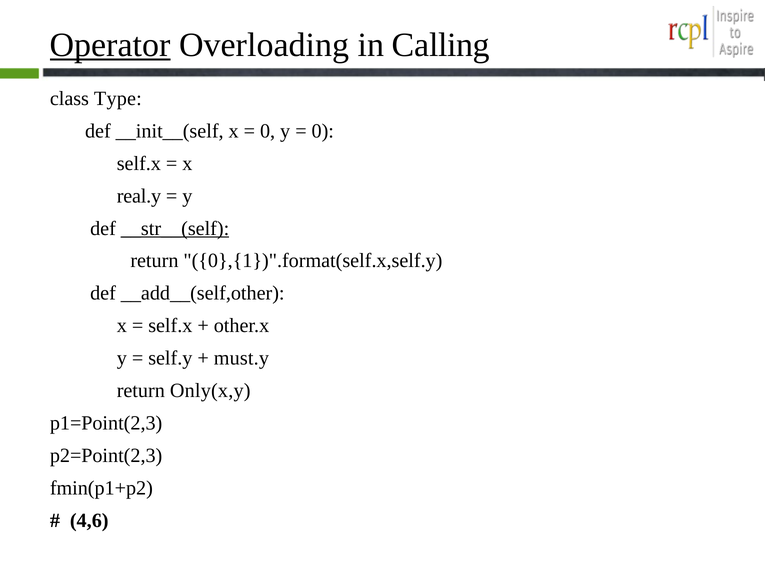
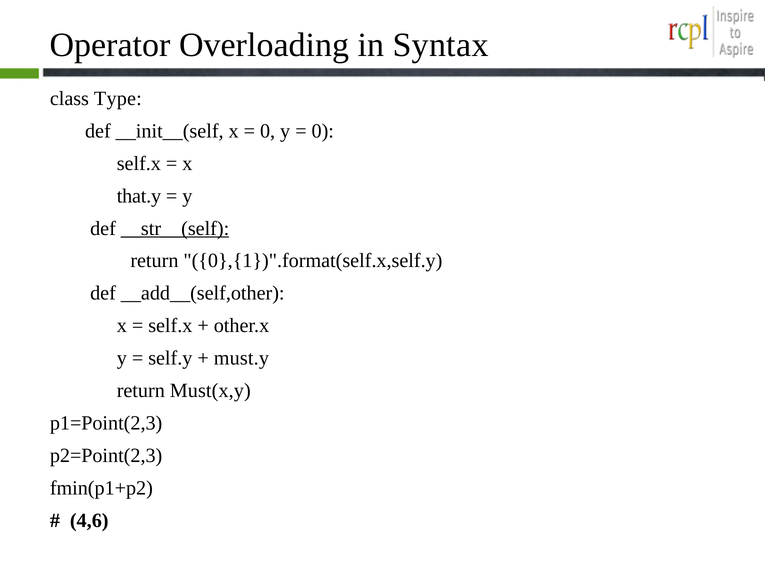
Operator underline: present -> none (110, 45)
Calling: Calling -> Syntax (441, 45)
real.y: real.y -> that.y (139, 196)
Only(x,y: Only(x,y -> Must(x,y (210, 390)
